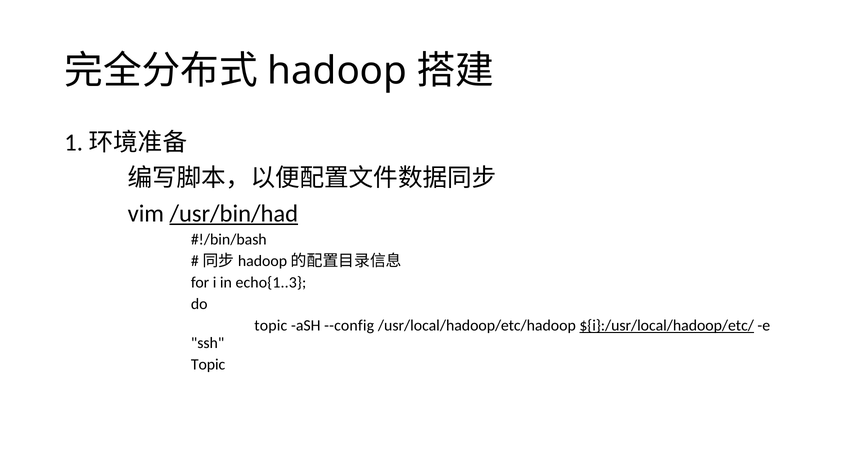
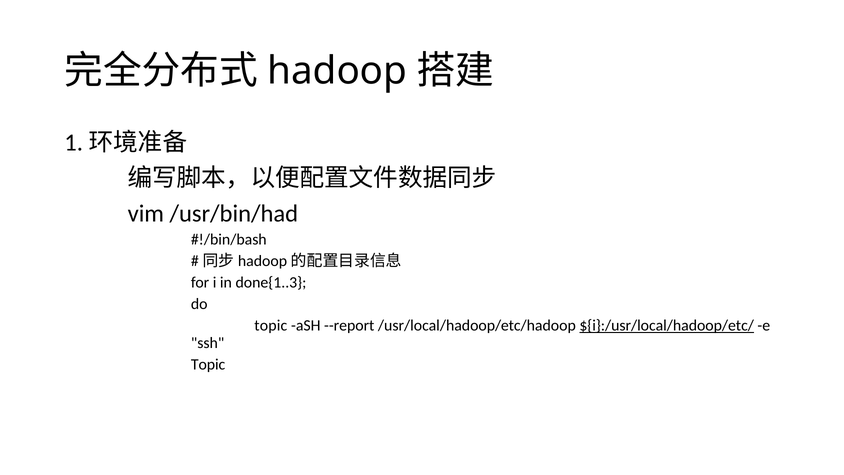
/usr/bin/had underline: present -> none (234, 213)
echo{1..3: echo{1..3 -> done{1..3 (271, 283)
--config: --config -> --report (349, 326)
